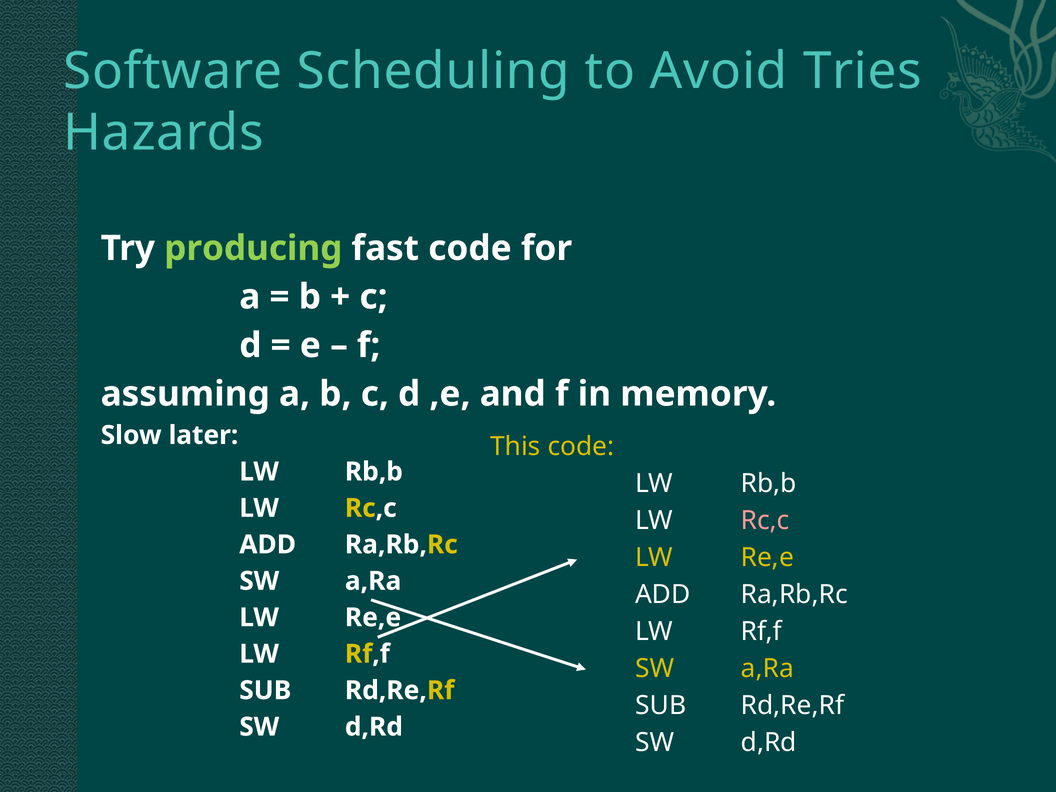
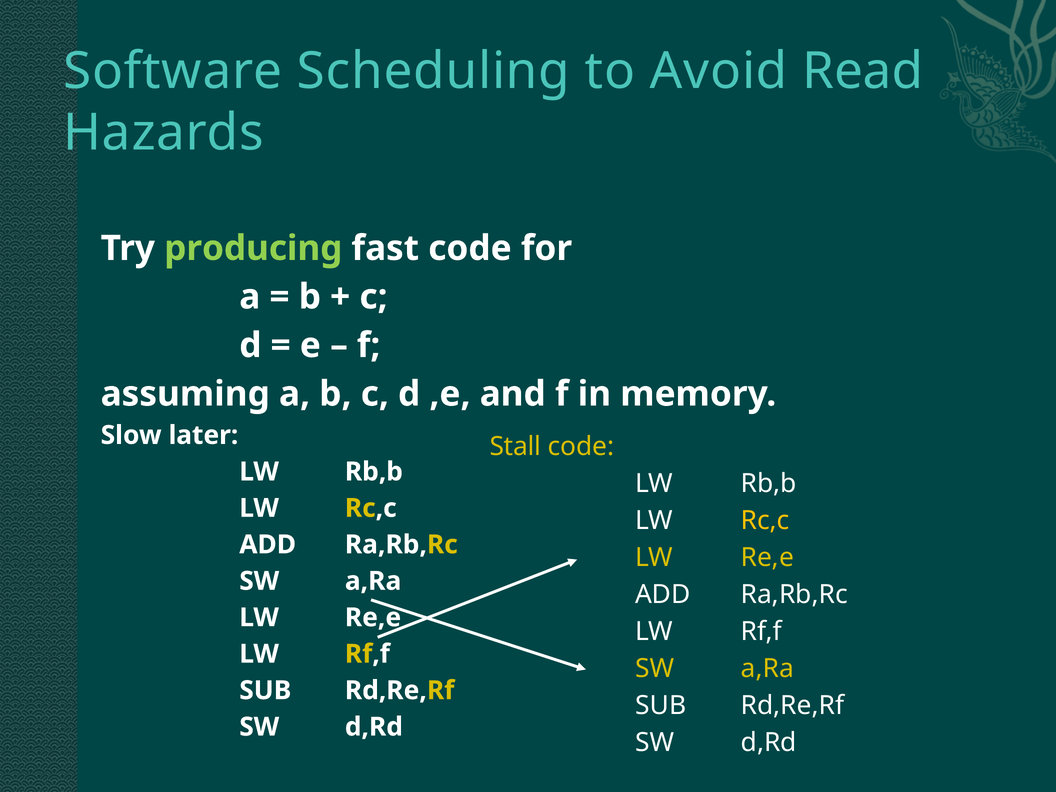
Tries: Tries -> Read (863, 71)
This: This -> Stall (515, 447)
Rc,c colour: pink -> yellow (765, 521)
